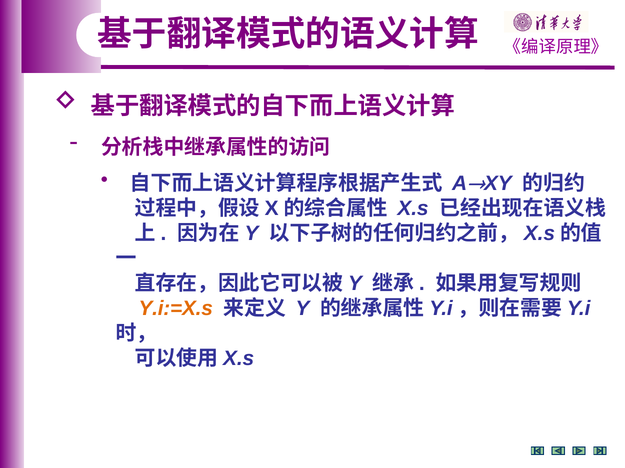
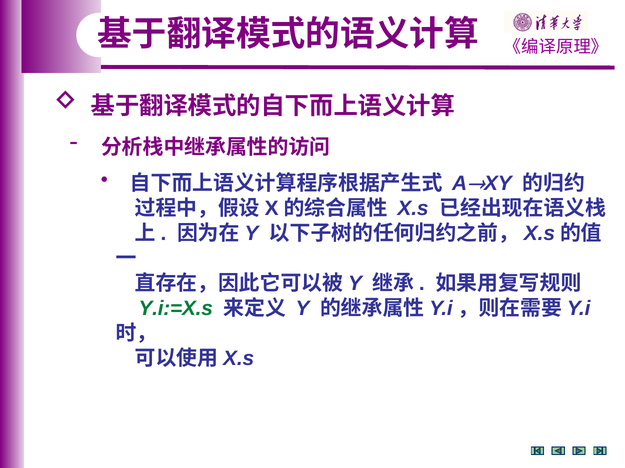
Y.i:=X.s colour: orange -> green (176, 309)
